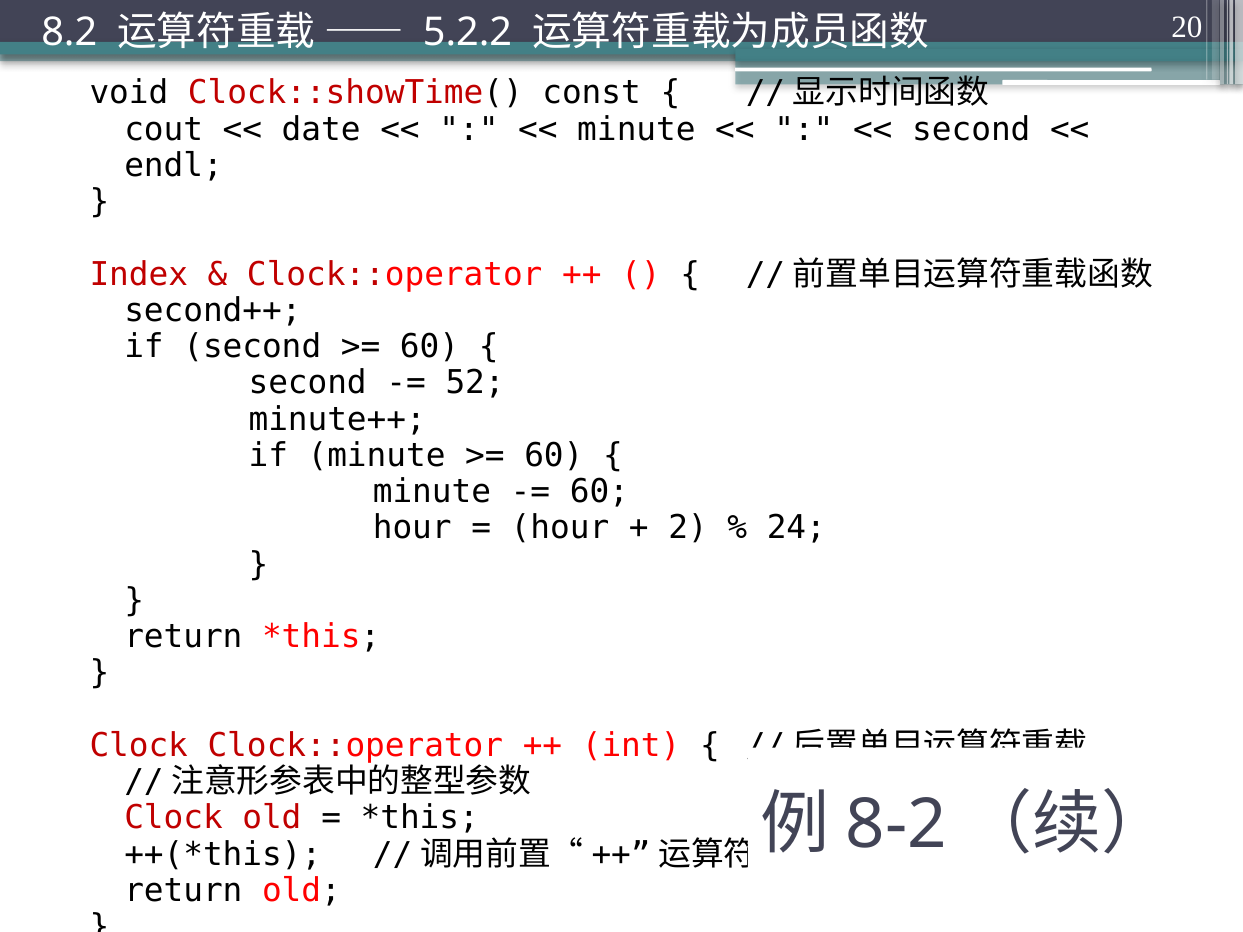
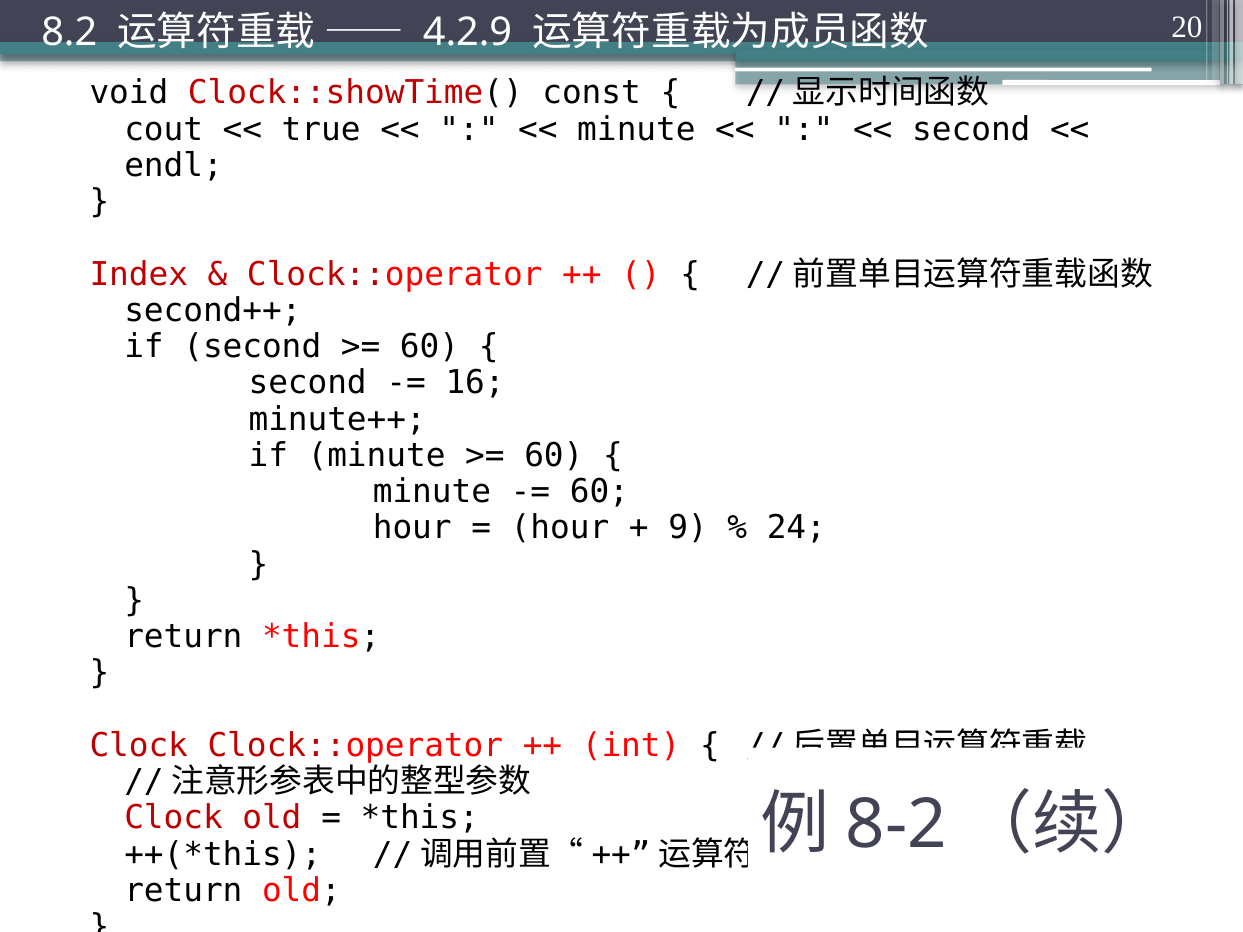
5.2.2: 5.2.2 -> 4.2.9 (468, 33)
date: date -> true (321, 129)
52: 52 -> 16 (475, 383)
2: 2 -> 9 (688, 528)
